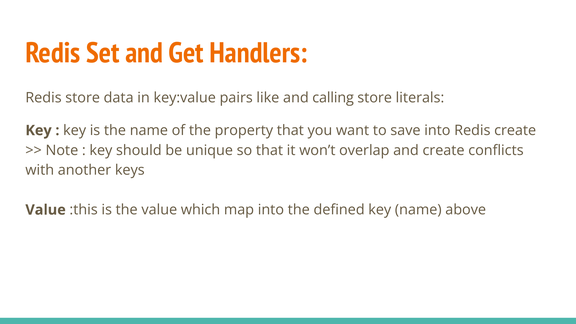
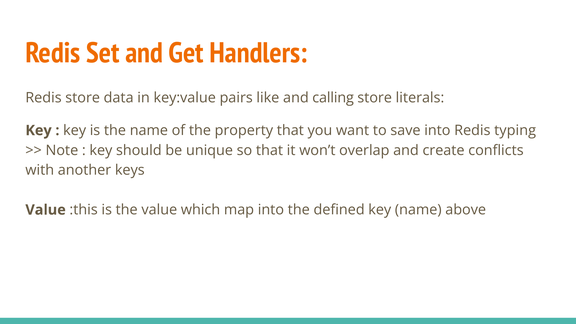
Redis create: create -> typing (515, 130)
